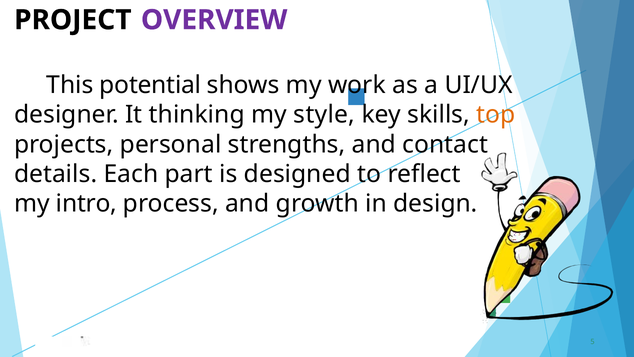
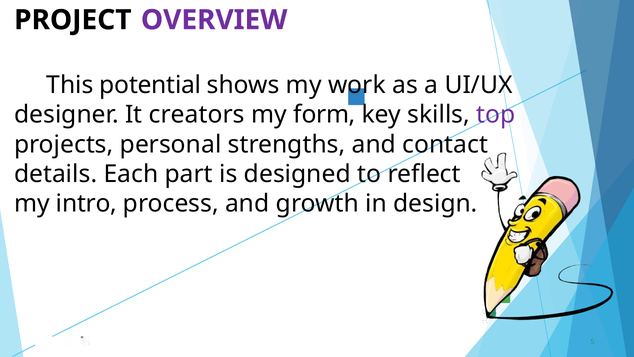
thinking: thinking -> creators (197, 115)
style: style -> form (324, 115)
top colour: orange -> purple (496, 115)
